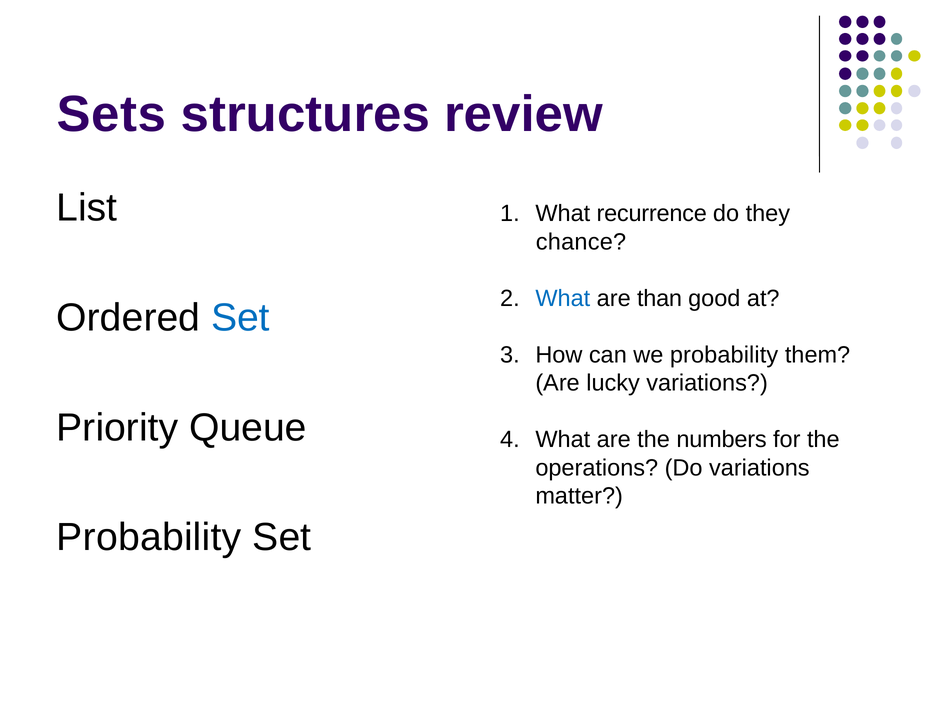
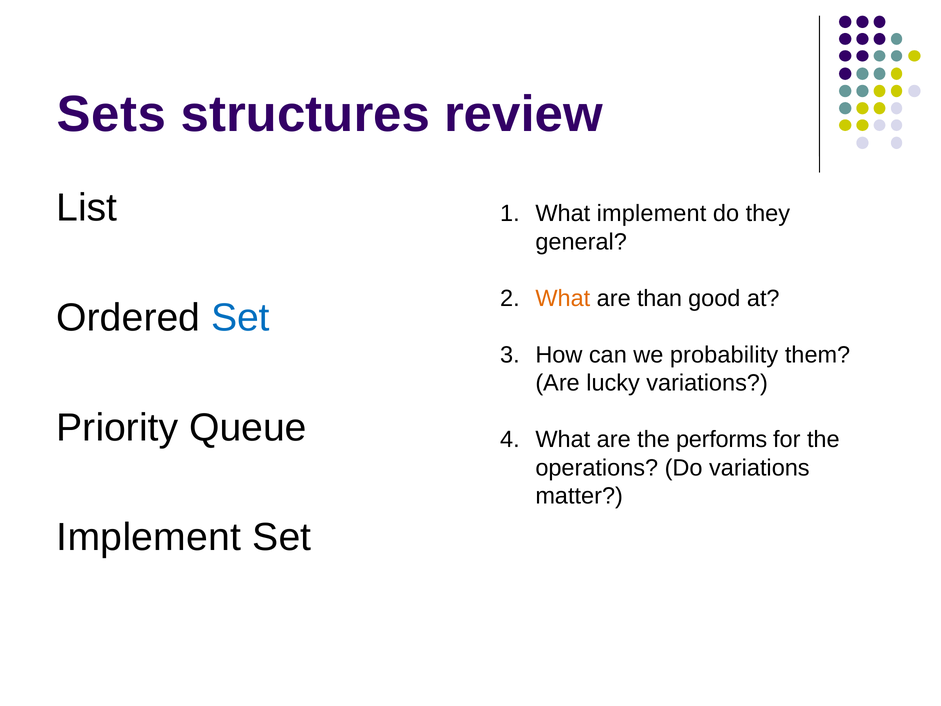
What recurrence: recurrence -> implement (652, 214)
chance: chance -> general (581, 242)
What colour: blue -> orange (563, 298)
numbers: numbers -> performs (722, 439)
Probability: Probability -> Implement (149, 537)
